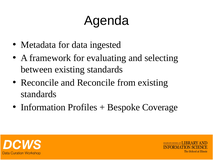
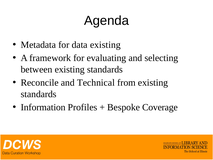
data ingested: ingested -> existing (105, 45)
and Reconcile: Reconcile -> Technical (96, 83)
